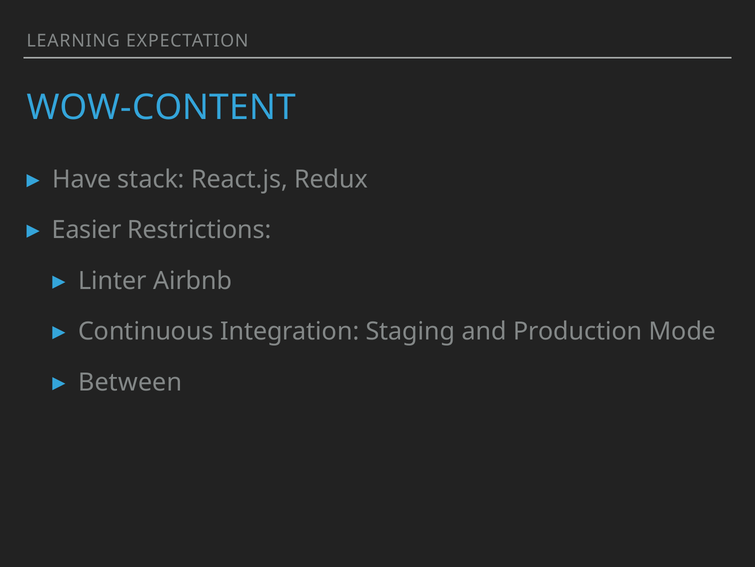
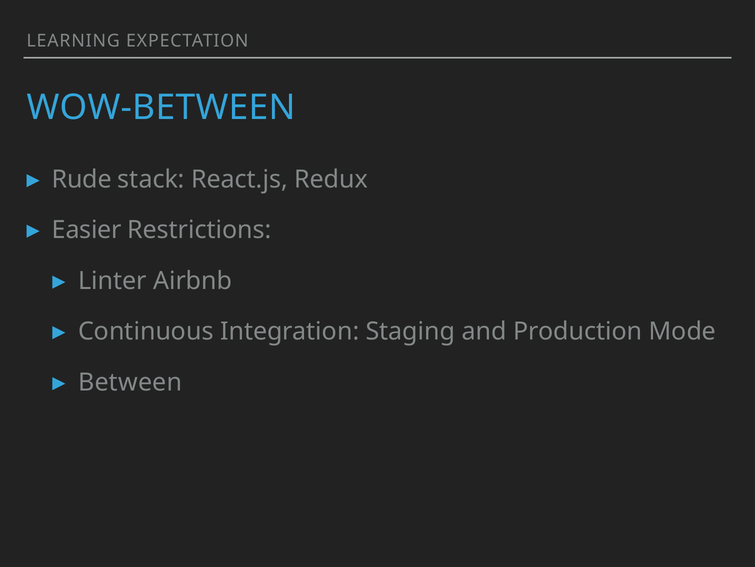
WOW-CONTENT: WOW-CONTENT -> WOW-BETWEEN (161, 108)
Have: Have -> Rude (82, 179)
